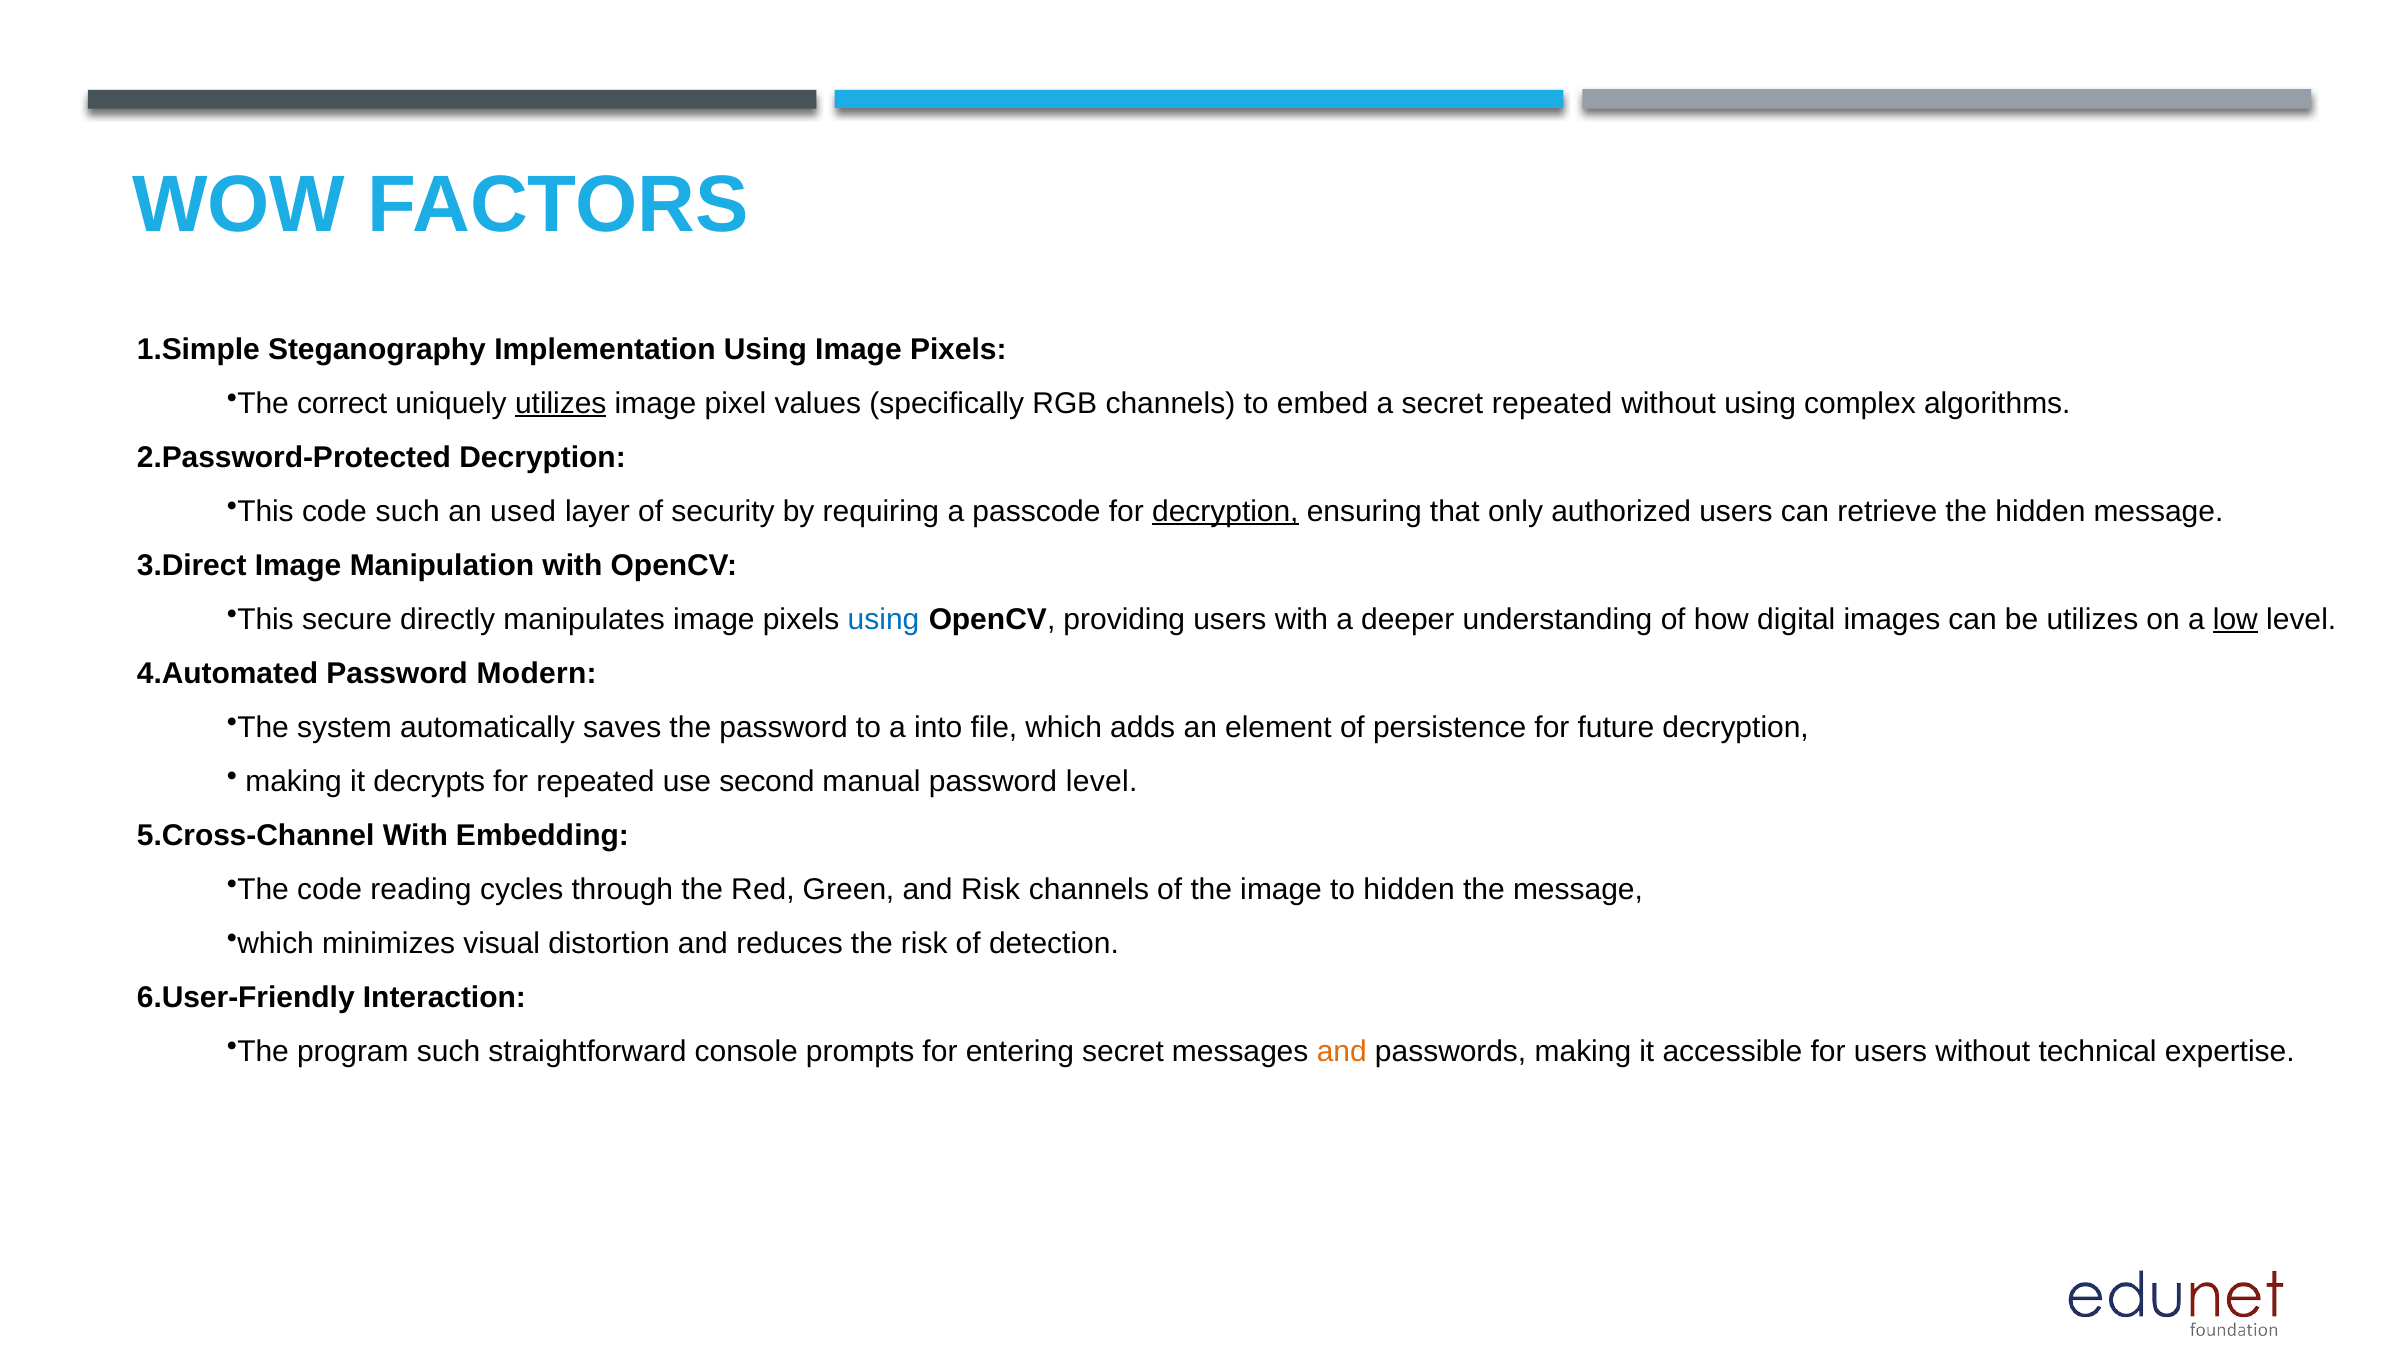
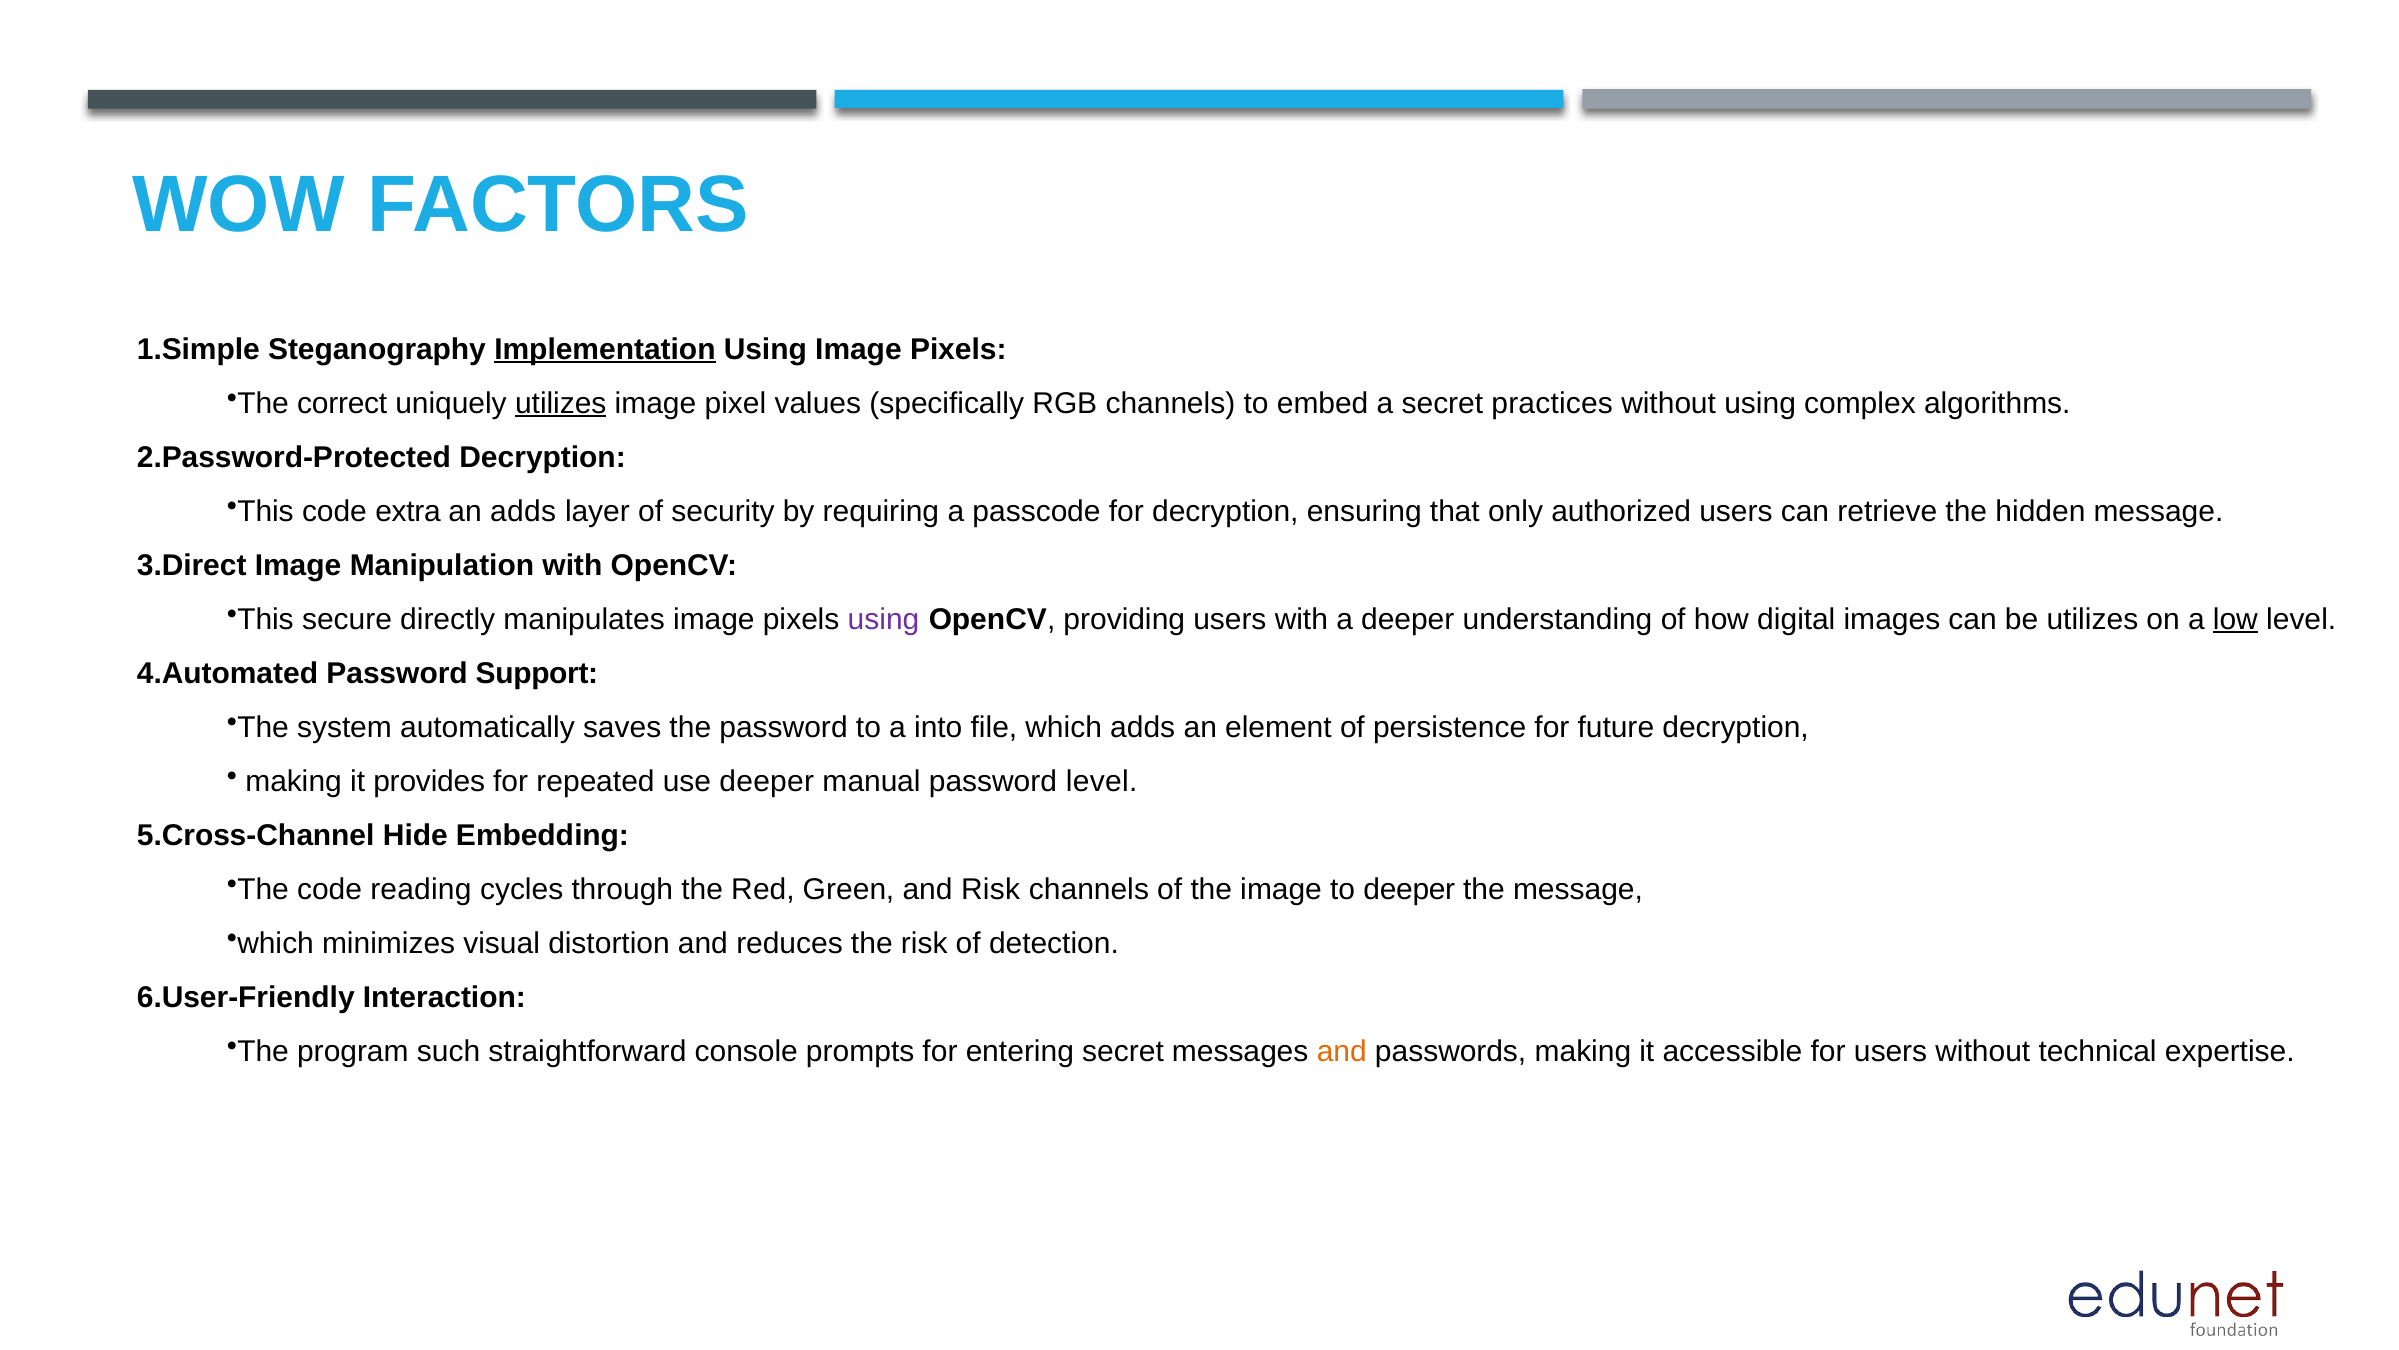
Implementation underline: none -> present (605, 349)
secret repeated: repeated -> practices (1552, 403)
code such: such -> extra (408, 511)
an used: used -> adds (523, 511)
decryption underline: present -> none (1225, 511)
using colour: blue -> purple (884, 619)
Modern: Modern -> Support (537, 673)
decrypts: decrypts -> provides (429, 781)
use second: second -> deeper (767, 781)
With: With -> Hide (415, 835)
to hidden: hidden -> deeper (1409, 889)
